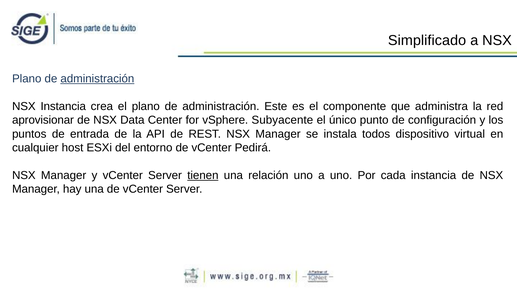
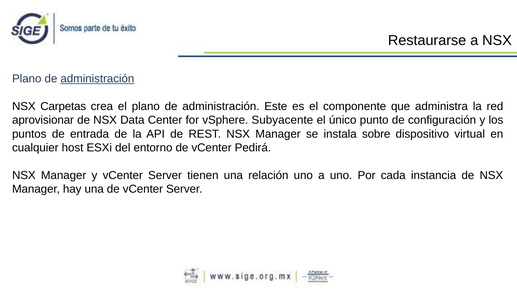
Simplificado: Simplificado -> Restaurarse (427, 40)
NSX Instancia: Instancia -> Carpetas (63, 106)
todos: todos -> sobre (376, 134)
tienen underline: present -> none (203, 175)
